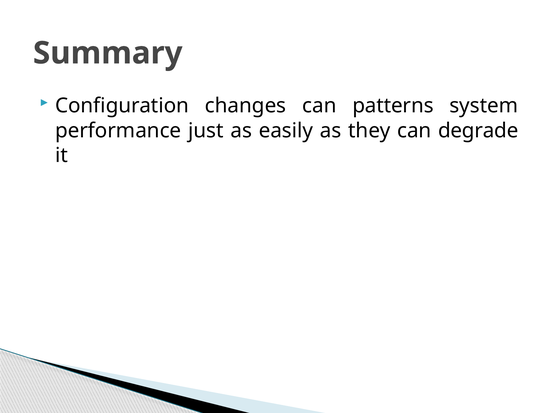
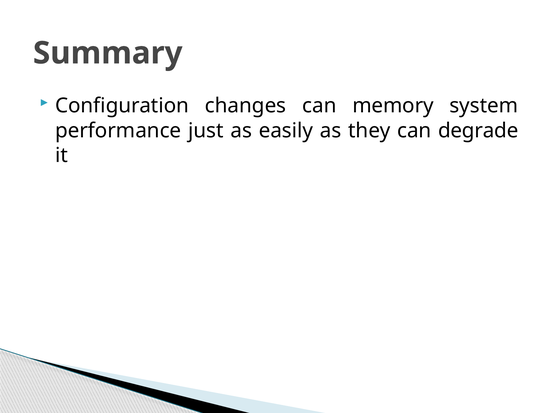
patterns: patterns -> memory (393, 106)
